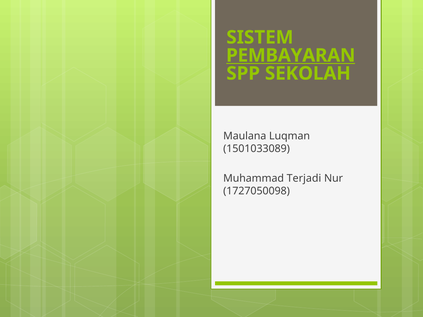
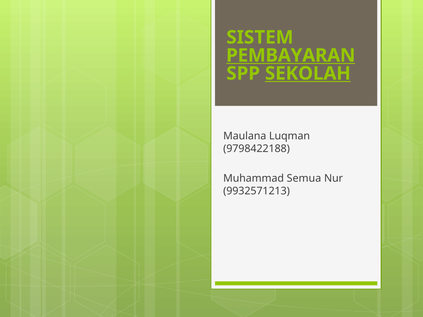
SEKOLAH underline: none -> present (308, 73)
1501033089: 1501033089 -> 9798422188 (257, 149)
Terjadi: Terjadi -> Semua (304, 178)
1727050098: 1727050098 -> 9932571213 (257, 191)
